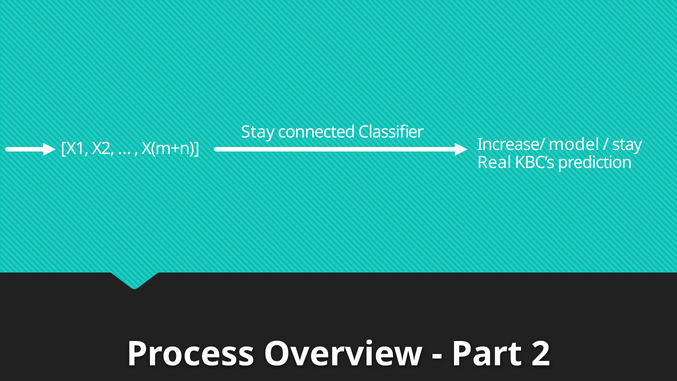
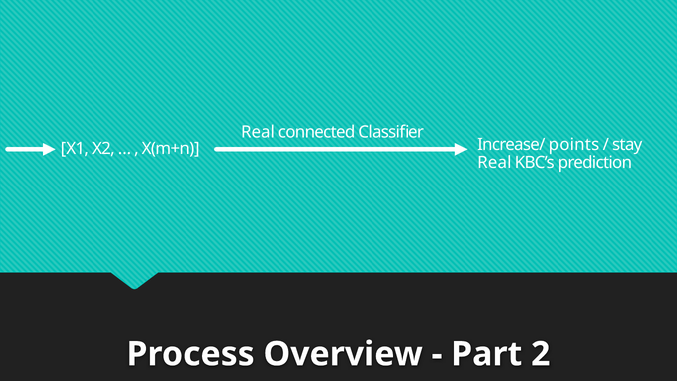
Stay: Stay -> Real (258, 132)
model: model -> points (574, 144)
